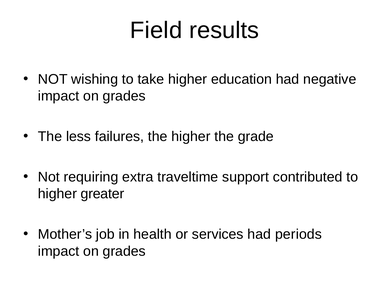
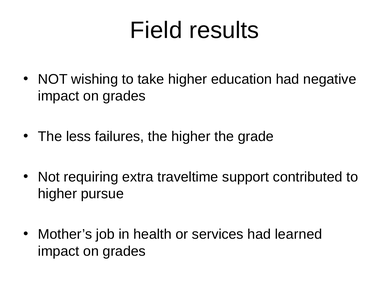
greater: greater -> pursue (102, 194)
periods: periods -> learned (299, 235)
